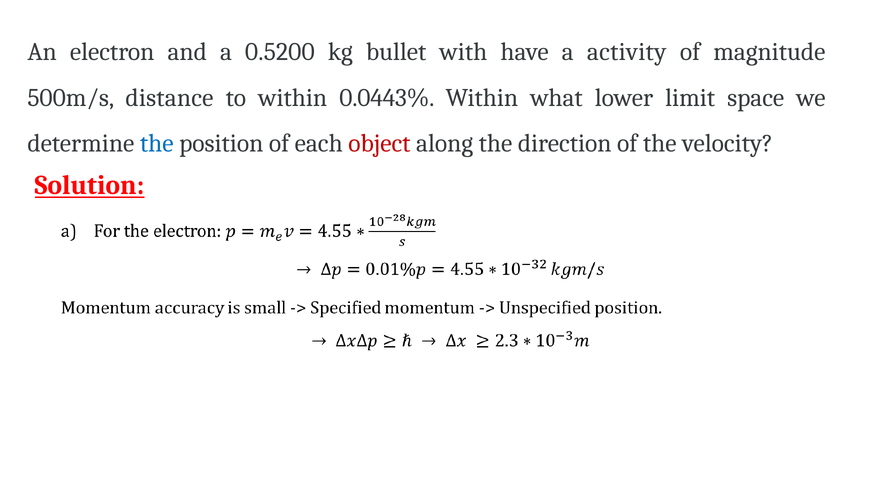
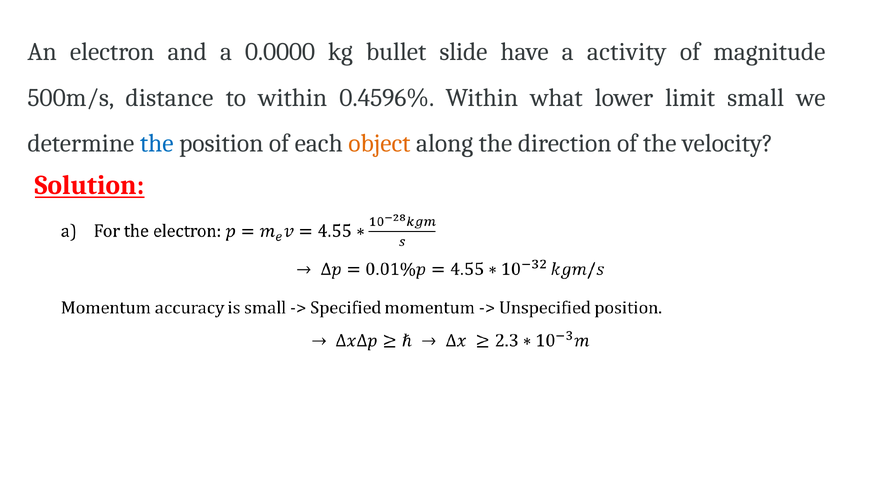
0.5200: 0.5200 -> 0.0000 (280, 52)
with: with -> slide (463, 52)
0.0443%: 0.0443% -> 0.4596% (387, 98)
space: space -> small (756, 98)
object colour: red -> orange (379, 143)
